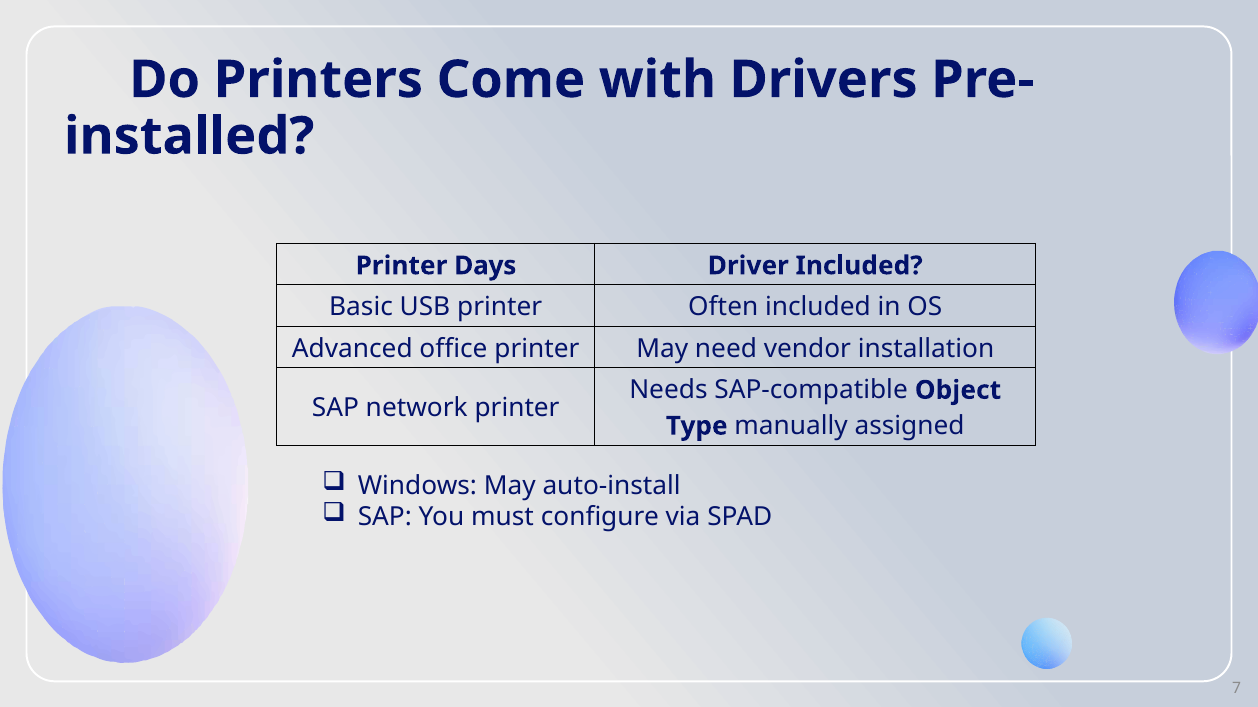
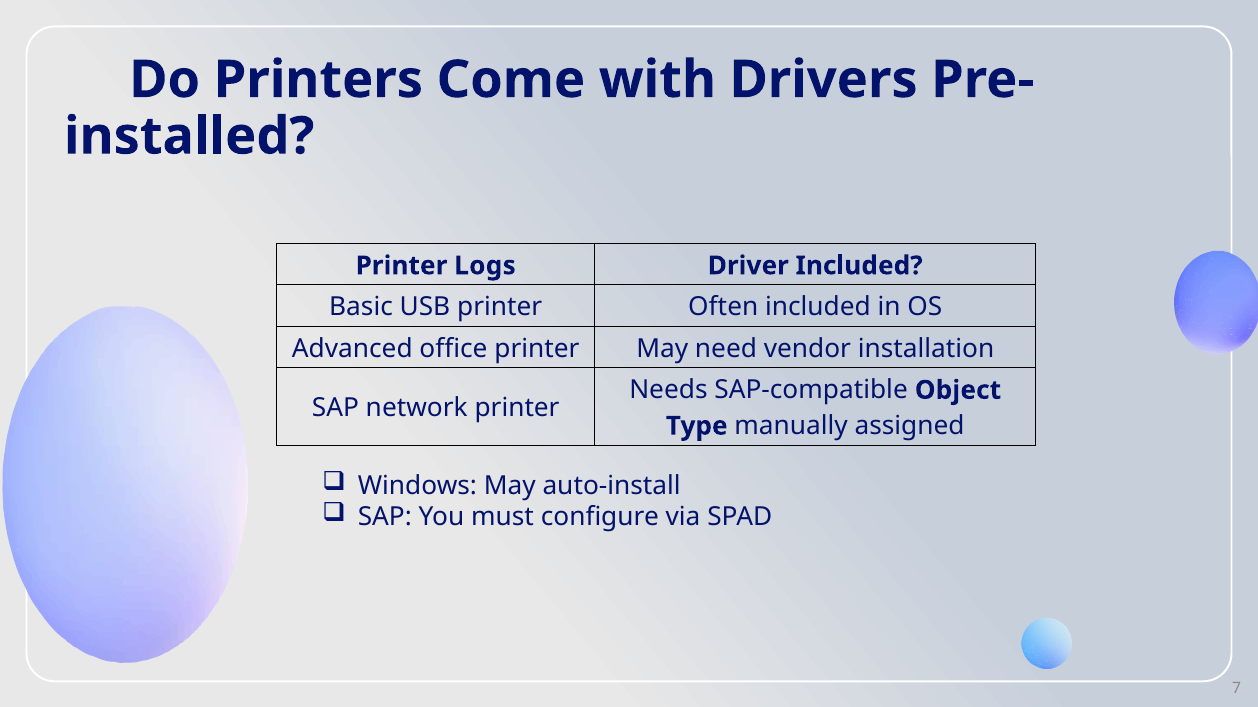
Days: Days -> Logs (485, 266)
